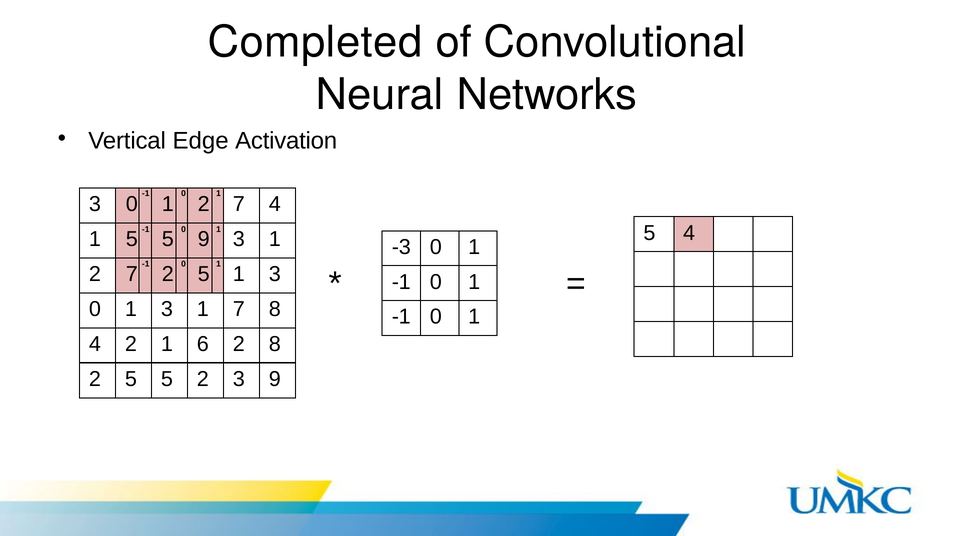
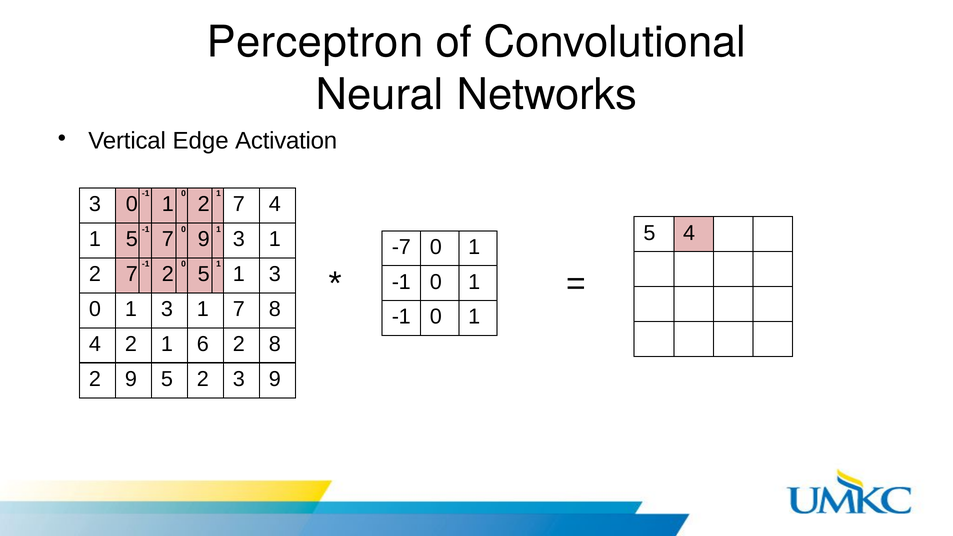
Completed: Completed -> Perceptron (315, 43)
-1 5: 5 -> 7 (168, 239)
-3: -3 -> -7 (401, 248)
2 5: 5 -> 9 (131, 379)
